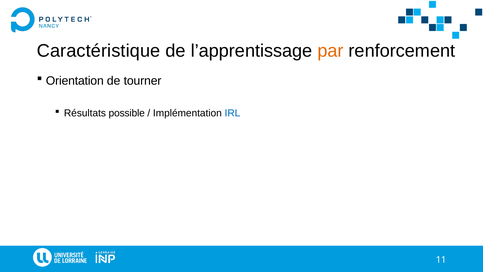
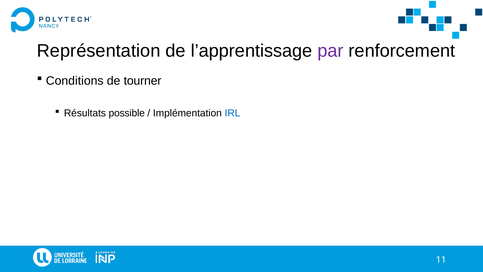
Caractéristique: Caractéristique -> Représentation (99, 51)
par colour: orange -> purple (330, 51)
Orientation: Orientation -> Conditions (75, 81)
